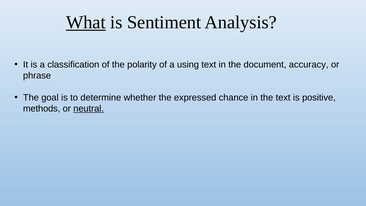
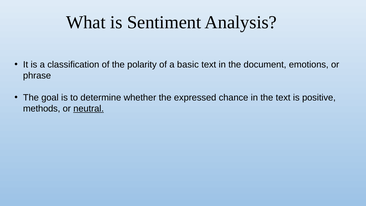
What underline: present -> none (86, 22)
using: using -> basic (188, 65)
accuracy: accuracy -> emotions (309, 65)
